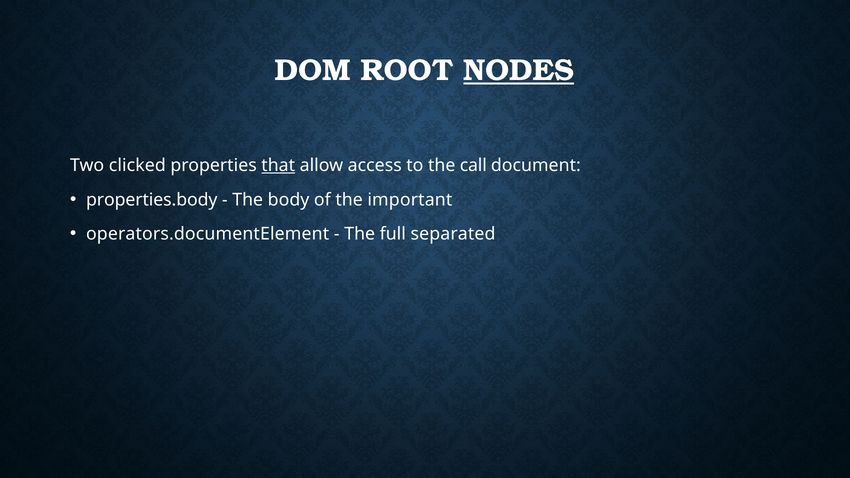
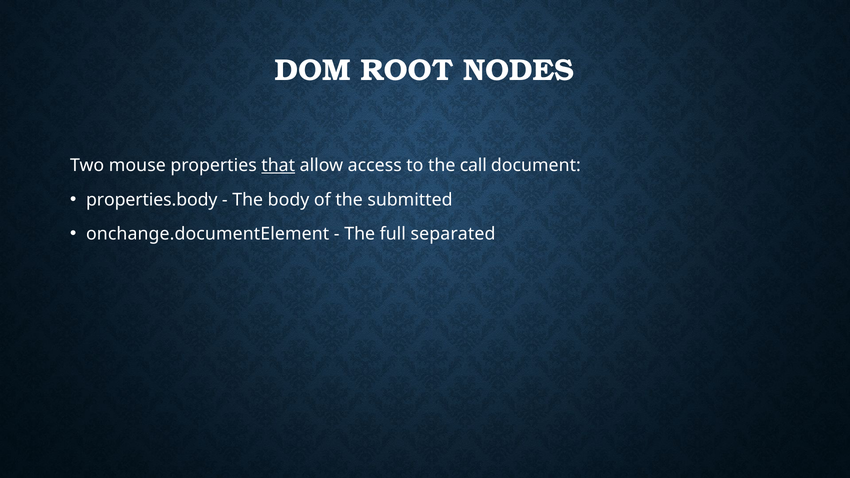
NODES underline: present -> none (519, 70)
clicked: clicked -> mouse (137, 165)
important: important -> submitted (410, 200)
operators.documentElement: operators.documentElement -> onchange.documentElement (208, 234)
